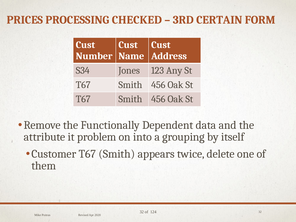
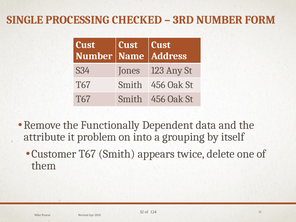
PRICES: PRICES -> SINGLE (25, 20)
3RD CERTAIN: CERTAIN -> NUMBER (219, 20)
